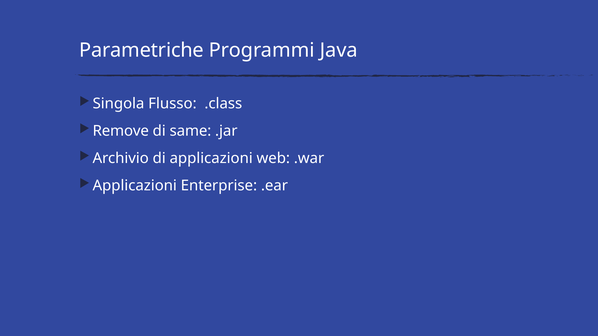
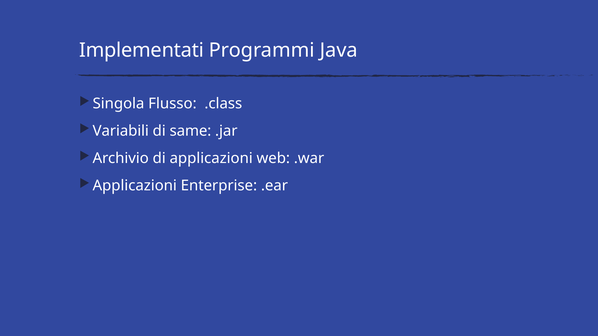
Parametriche: Parametriche -> Implementati (142, 50)
Remove: Remove -> Variabili (121, 131)
